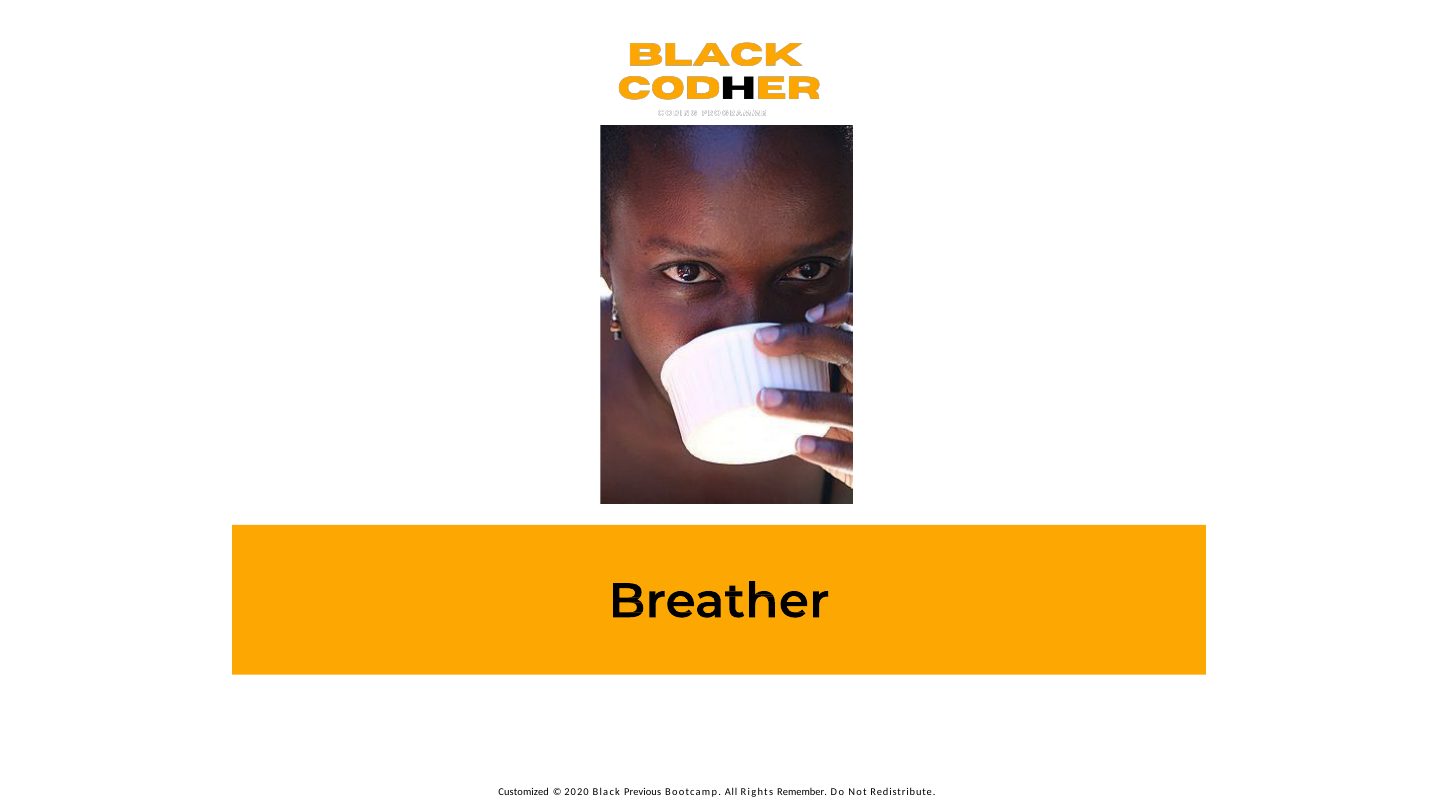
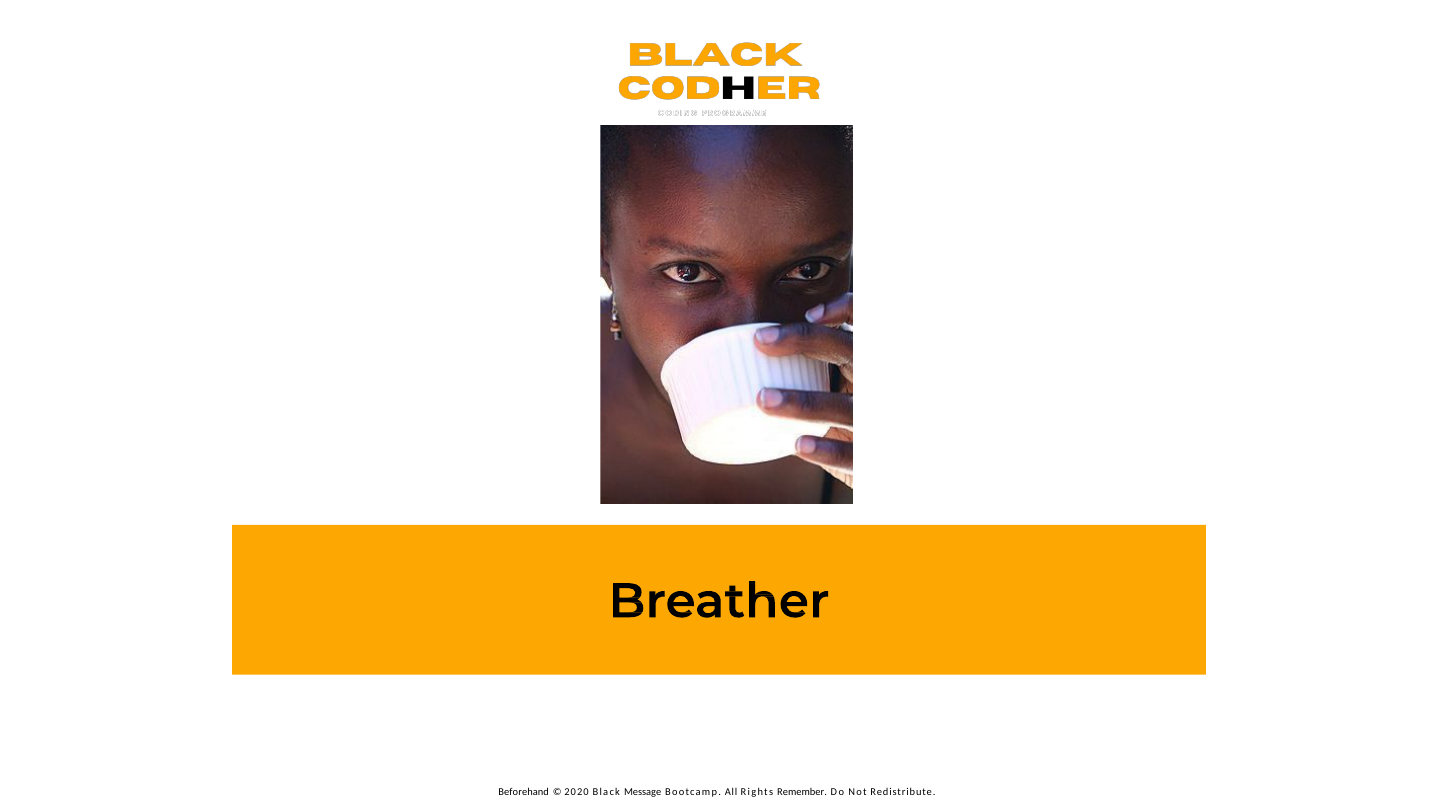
Customized: Customized -> Beforehand (524, 792)
Previous: Previous -> Message (643, 792)
